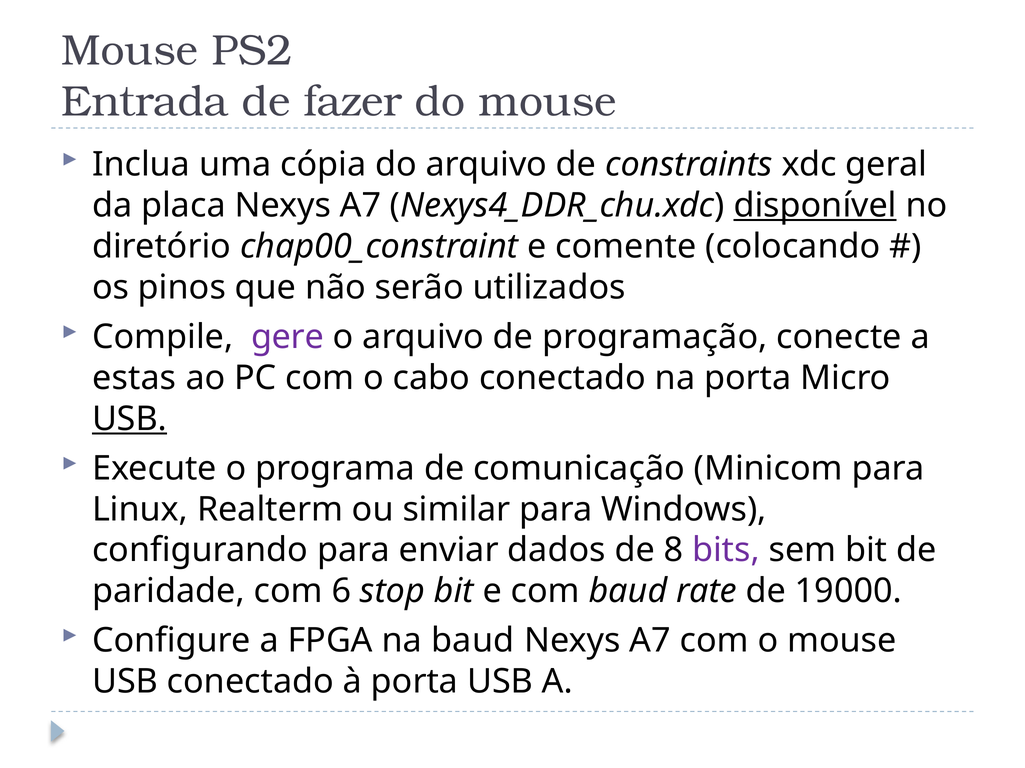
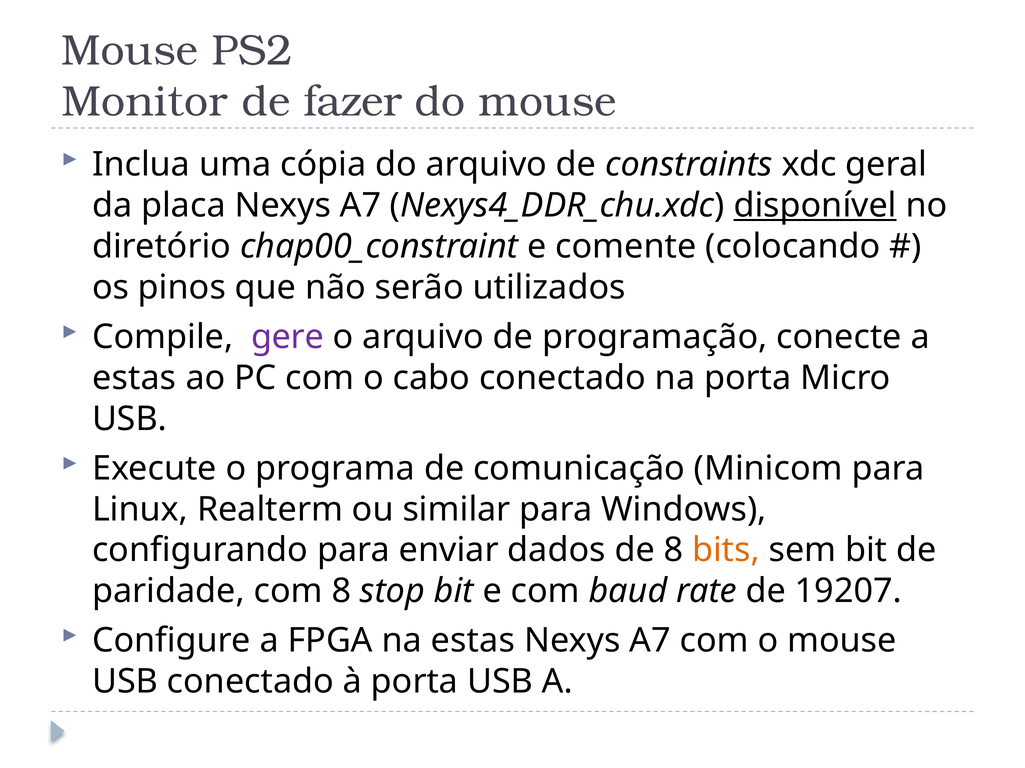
Entrada: Entrada -> Monitor (144, 102)
USB underline: present -> none (130, 419)
bits colour: purple -> orange (726, 551)
com 6: 6 -> 8 (341, 592)
19000: 19000 -> 19207 (848, 592)
na baud: baud -> estas (473, 641)
